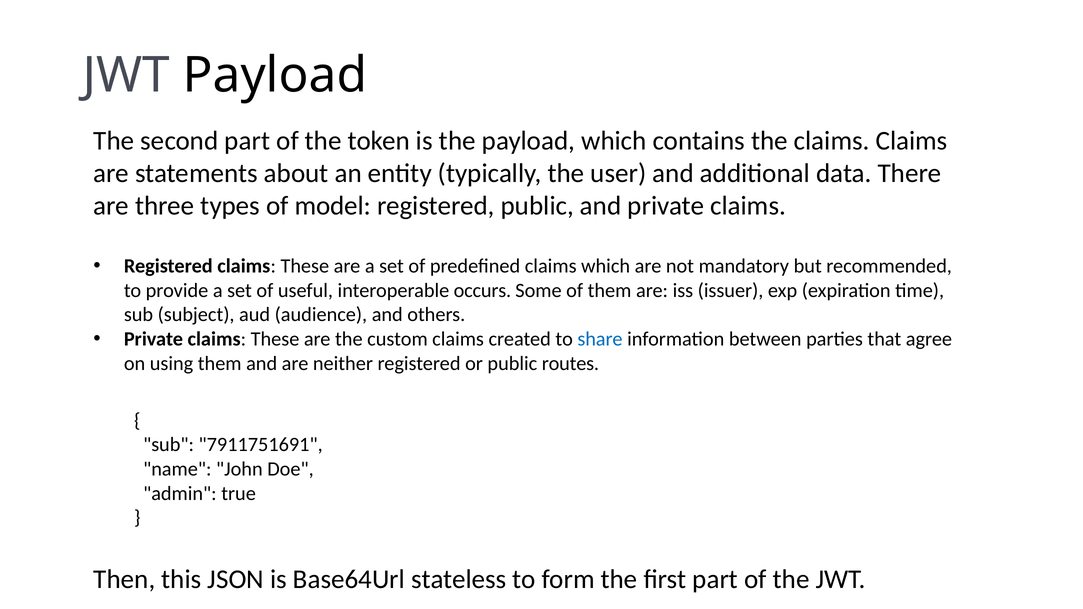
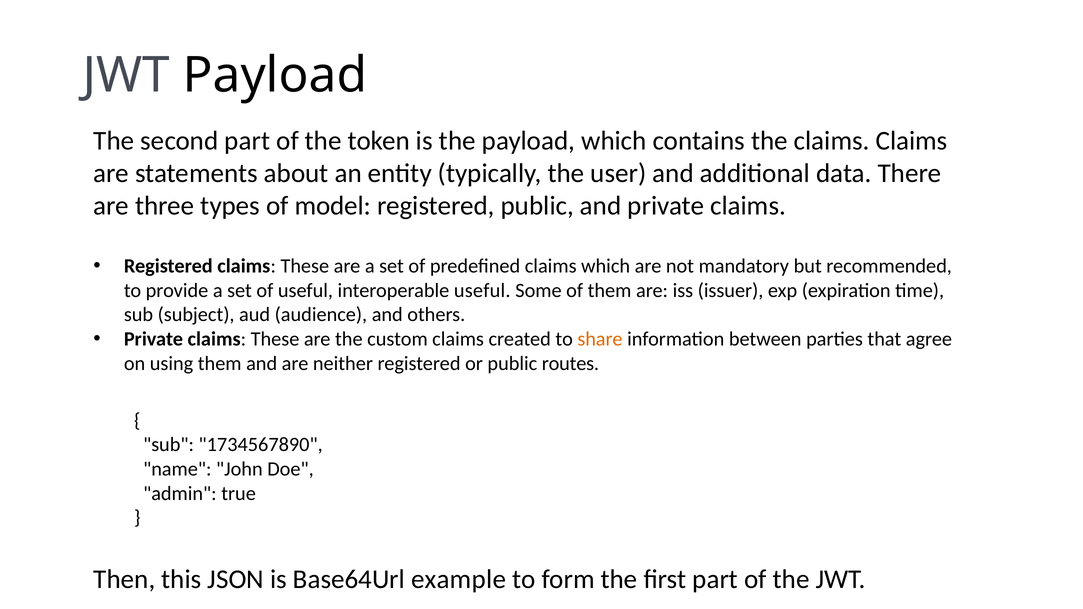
interoperable occurs: occurs -> useful (482, 290)
share colour: blue -> orange (600, 339)
7911751691: 7911751691 -> 1734567890 (261, 445)
stateless: stateless -> example (459, 579)
